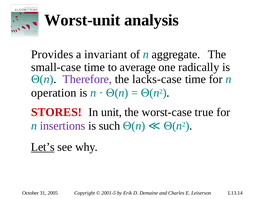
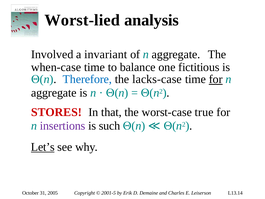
Worst-unit: Worst-unit -> Worst-lied (82, 20)
Provides: Provides -> Involved (52, 54)
small-case: small-case -> when-case (56, 67)
average: average -> balance (138, 67)
radically: radically -> fictitious (199, 67)
Therefore colour: purple -> blue (87, 79)
for underline: none -> present (216, 79)
operation: operation -> aggregate (54, 93)
unit: unit -> that (111, 112)
